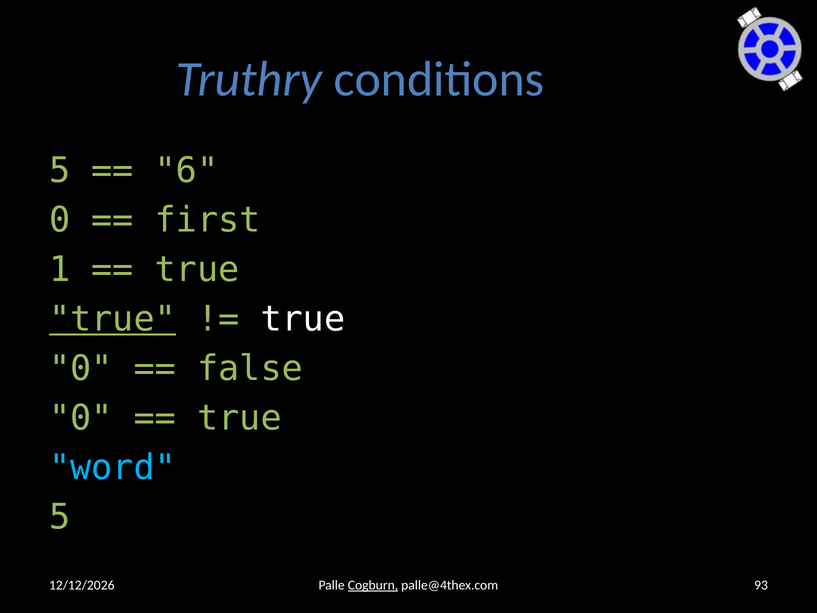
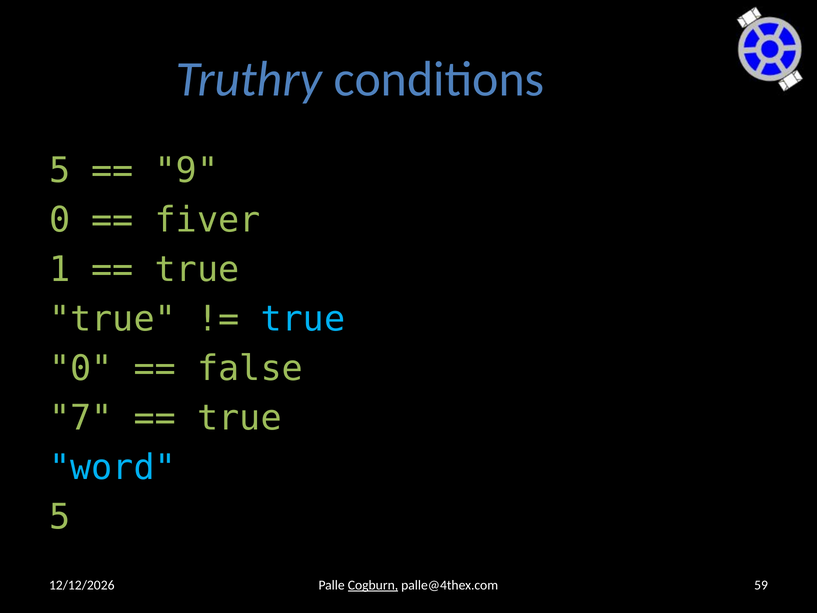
6: 6 -> 9 (186, 171)
first: first -> fiver (208, 220)
true underline: present -> none (112, 319)
true colour: white -> light blue (303, 319)
0: 0 -> 7 (81, 418)
93: 93 -> 59 (761, 585)
